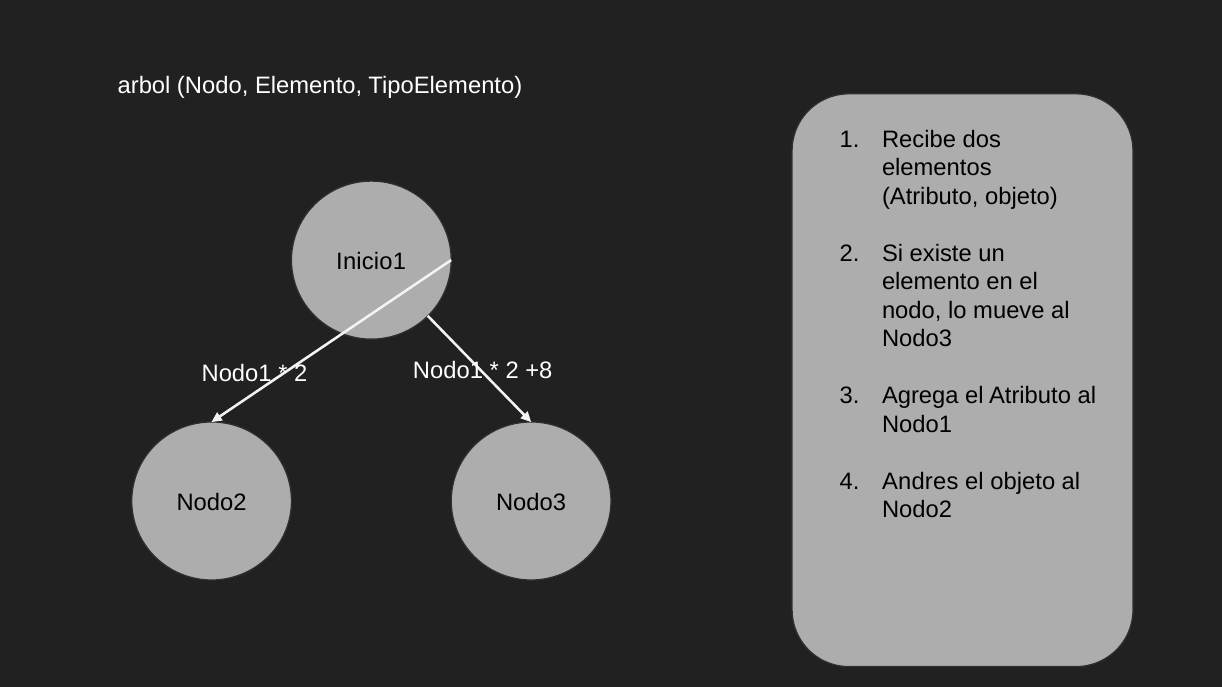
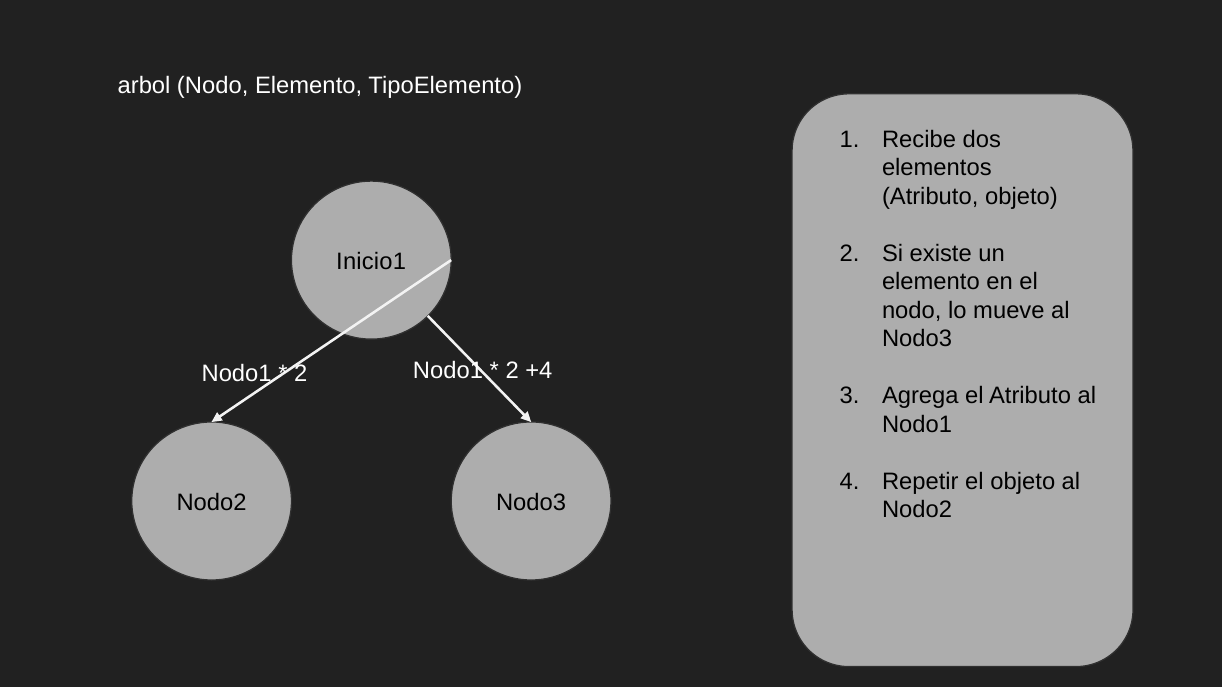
+8: +8 -> +4 (539, 371)
Andres: Andres -> Repetir (920, 482)
